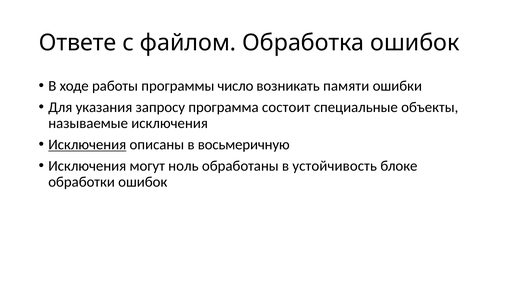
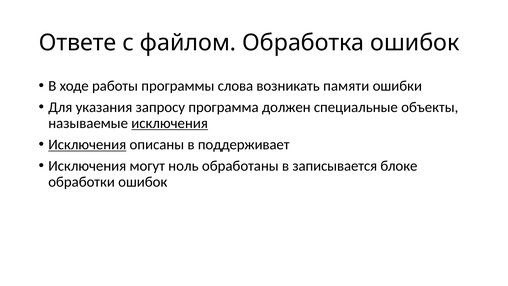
число: число -> слова (235, 86)
состоит: состоит -> должен (286, 107)
исключения underline: none -> present (170, 123)
восьмеричную: восьмеричную -> поддерживает (244, 144)
устойчивость: устойчивость -> записывается (335, 166)
